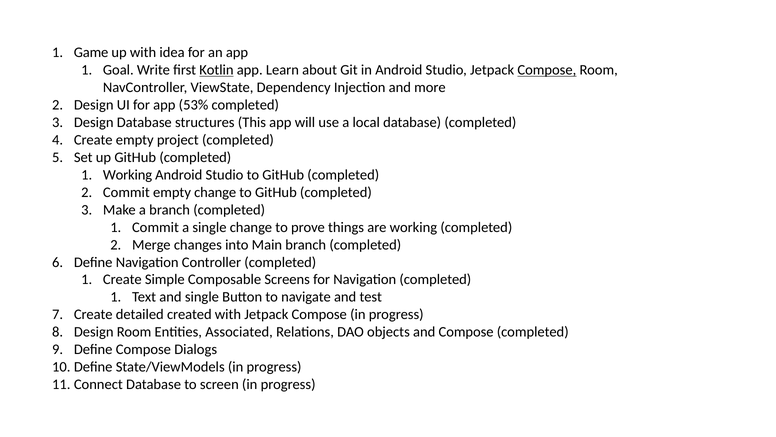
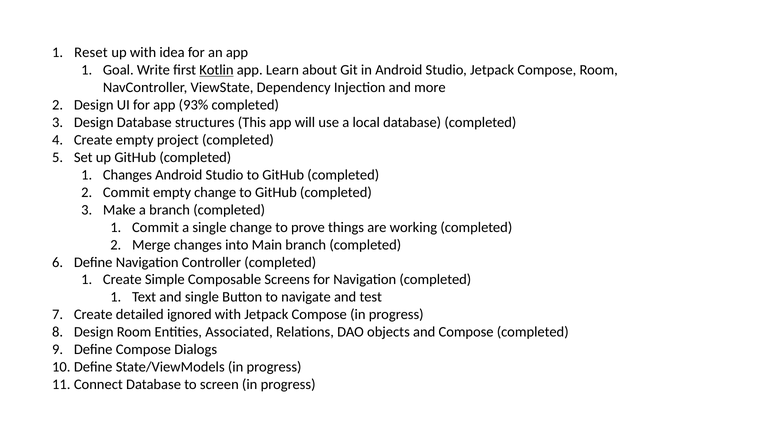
Game: Game -> Reset (91, 52)
Compose underline: present -> none (547, 70)
53%: 53% -> 93% (193, 105)
Working: Working -> Changes (127, 175)
created: created -> ignored (189, 314)
